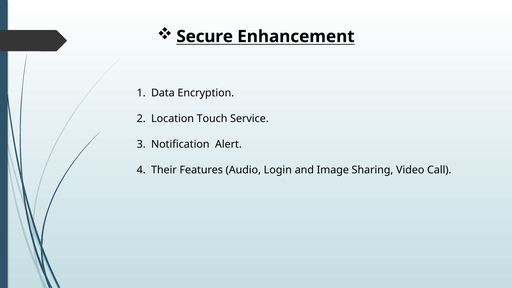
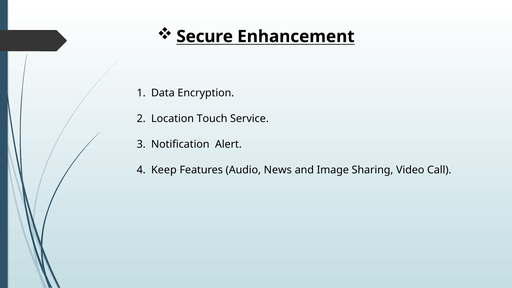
Their: Their -> Keep (164, 170)
Login: Login -> News (278, 170)
